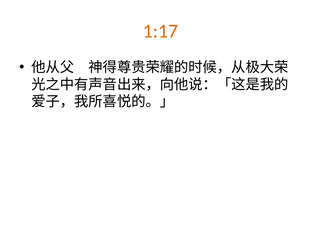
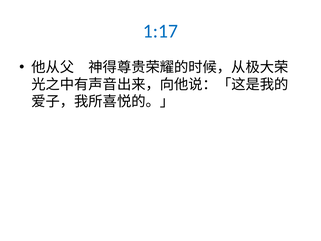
1:17 colour: orange -> blue (160, 31)
